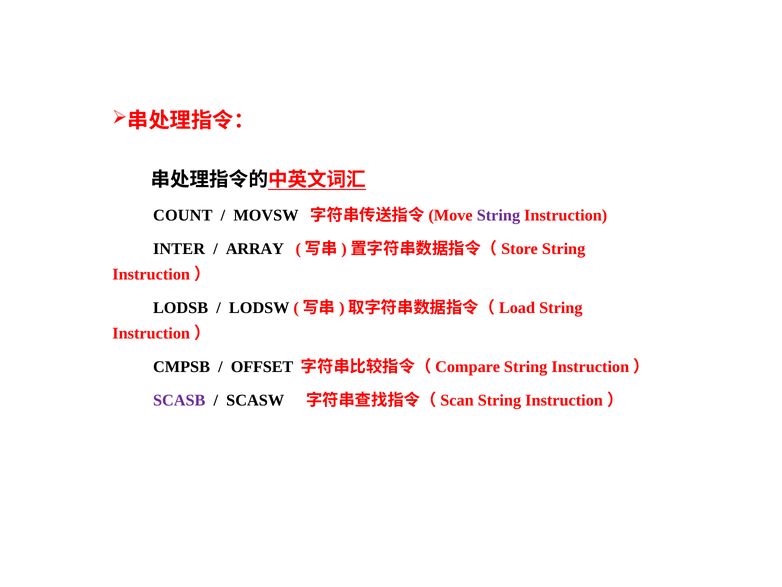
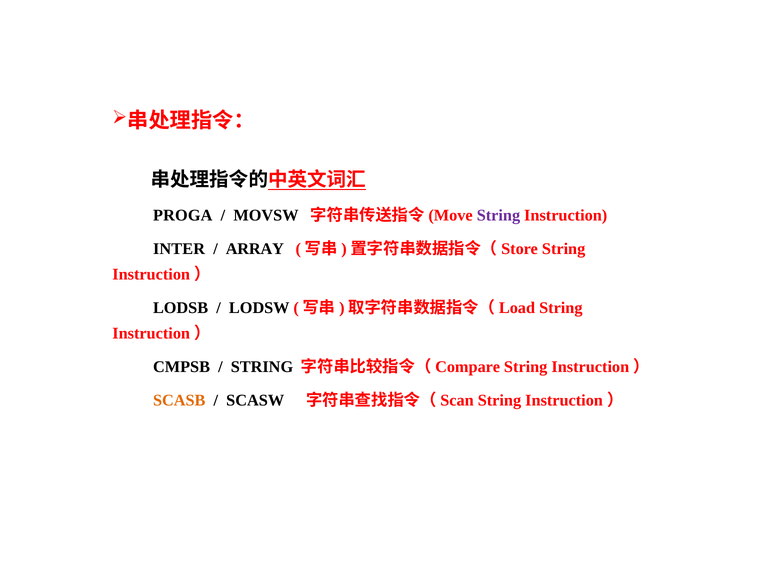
COUNT: COUNT -> PROGA (183, 215)
OFFSET: OFFSET -> STRING (262, 366)
SCASB colour: purple -> orange (179, 400)
